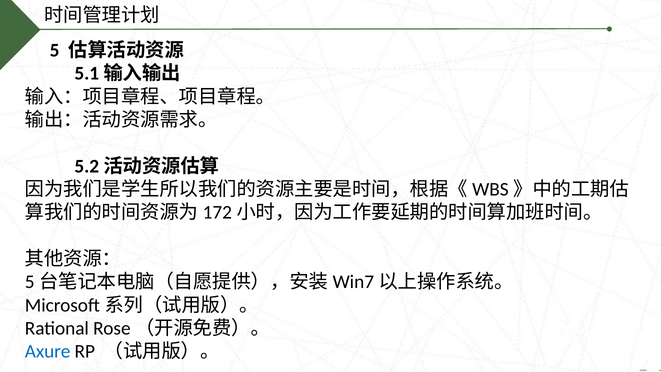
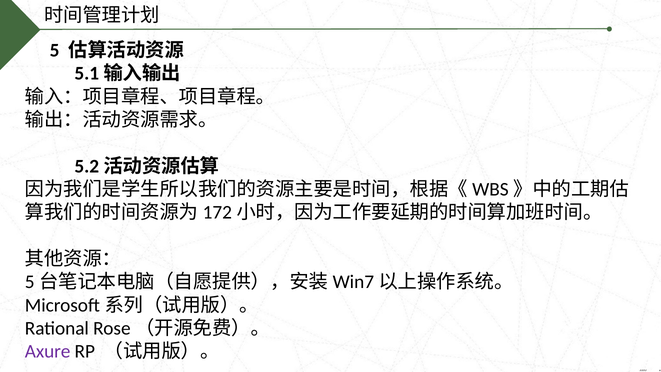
Axure colour: blue -> purple (48, 351)
